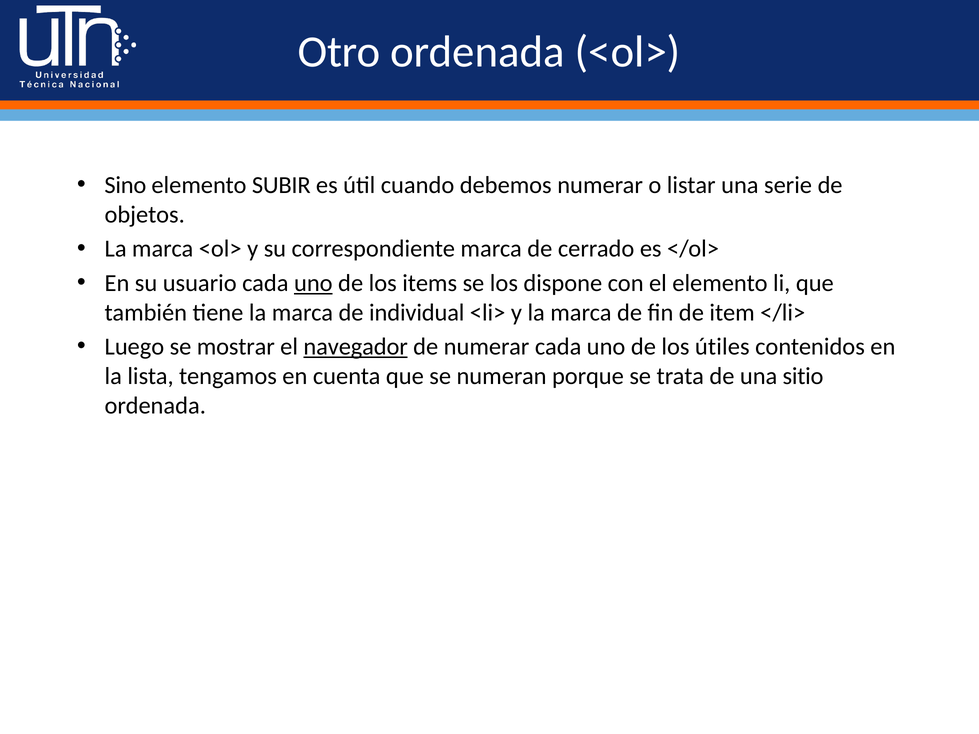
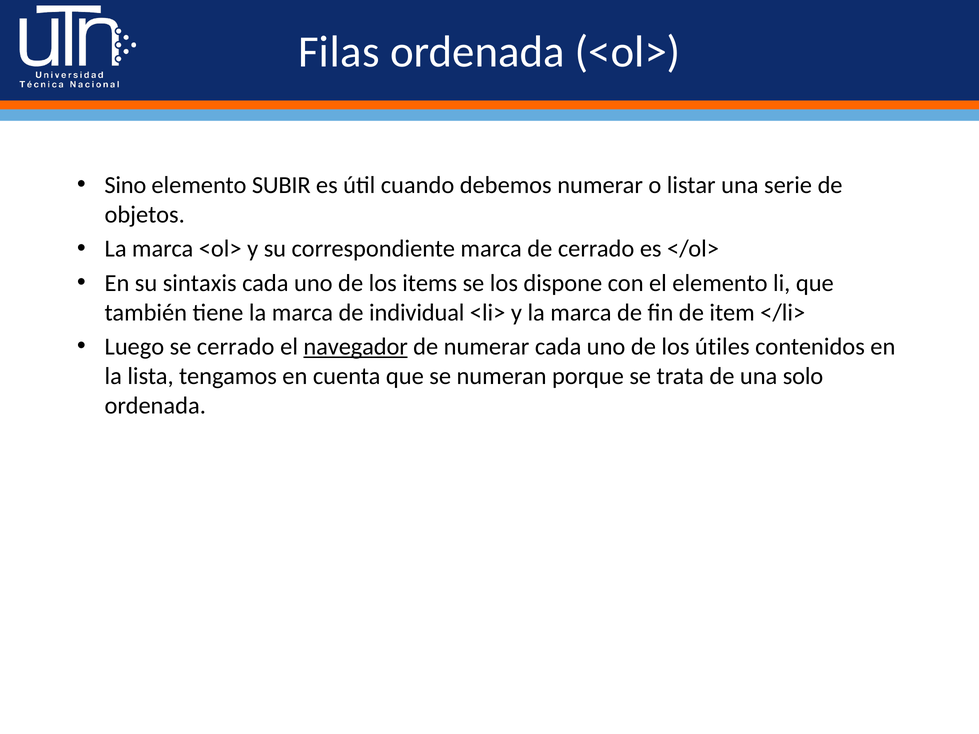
Otro: Otro -> Filas (339, 52)
usuario: usuario -> sintaxis (200, 283)
uno underline: present -> none (313, 283)
se mostrar: mostrar -> cerrado (236, 347)
sitio: sitio -> solo (803, 376)
